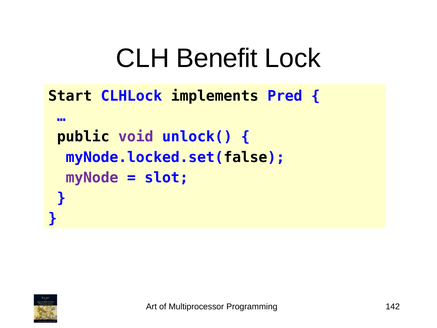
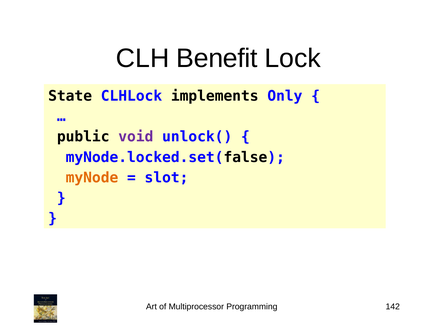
Start: Start -> State (70, 96)
Pred: Pred -> Only (285, 96)
myNode colour: purple -> orange (92, 178)
